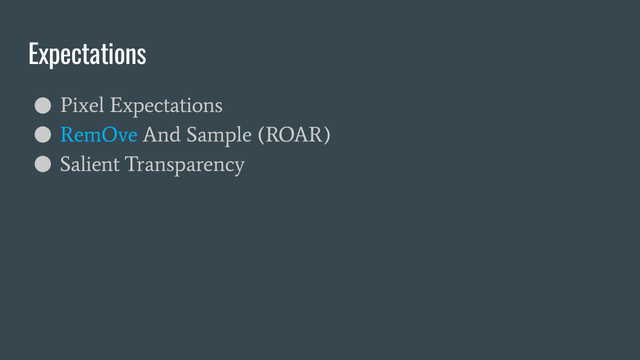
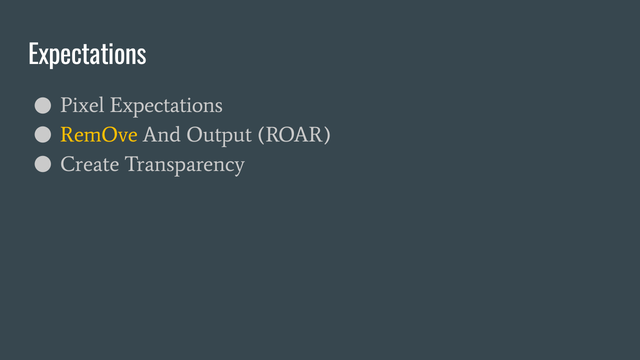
RemOve colour: light blue -> yellow (99, 135)
Sample: Sample -> Output (219, 135)
Salient: Salient -> Create (90, 164)
